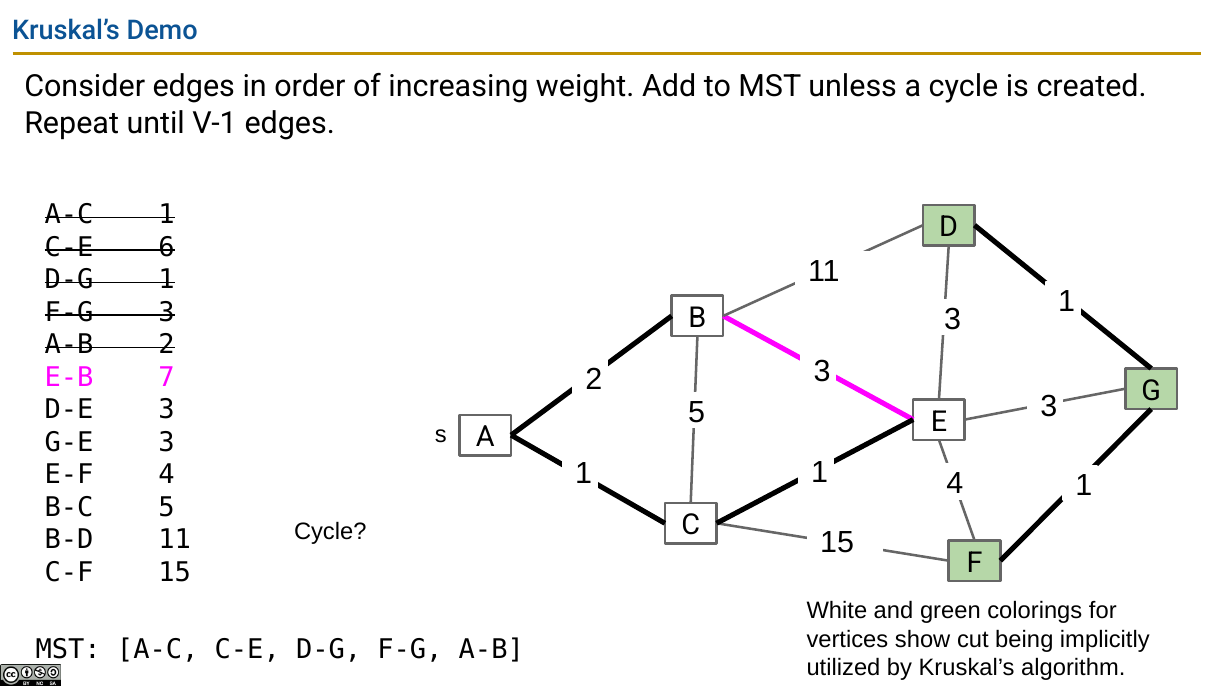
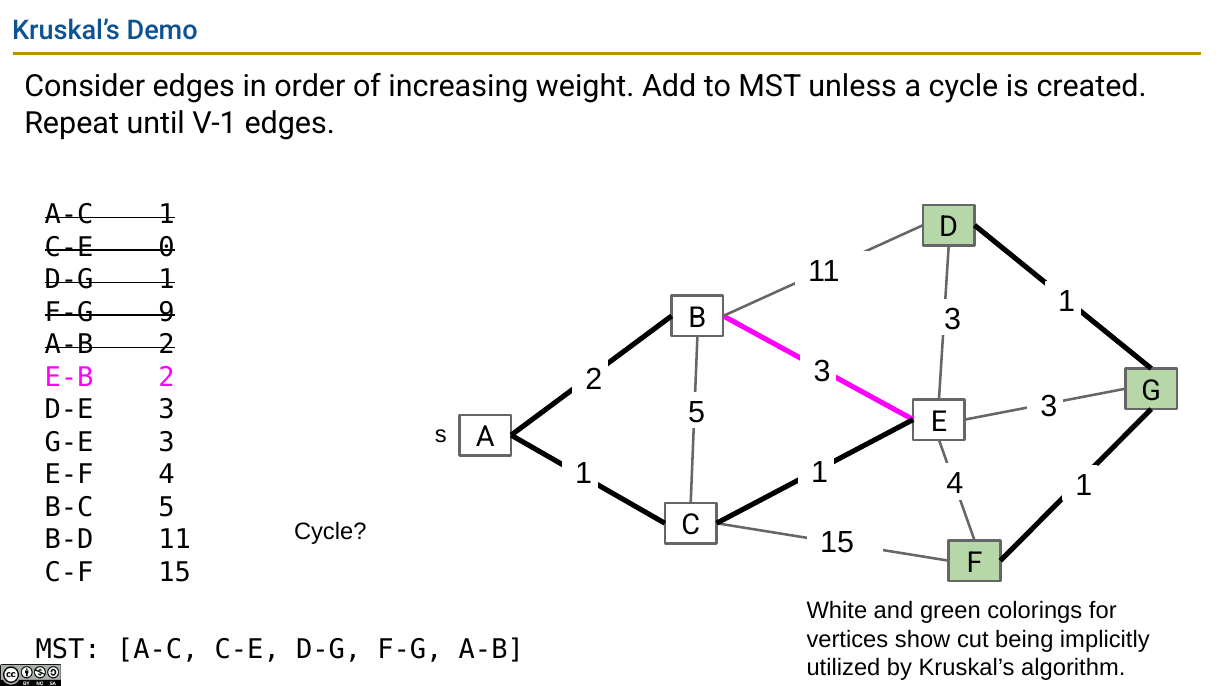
6: 6 -> 0 (167, 248)
F-G 3: 3 -> 9 (167, 313)
E-B 7: 7 -> 2 (167, 378)
